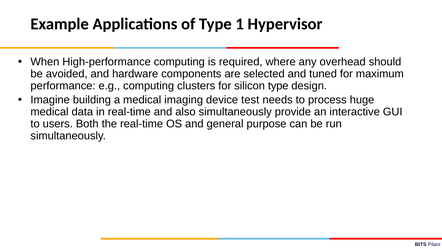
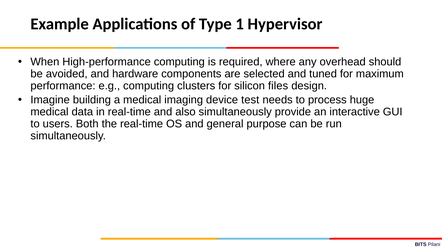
silicon type: type -> files (278, 86)
